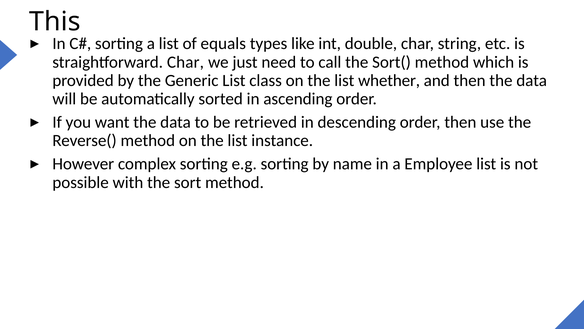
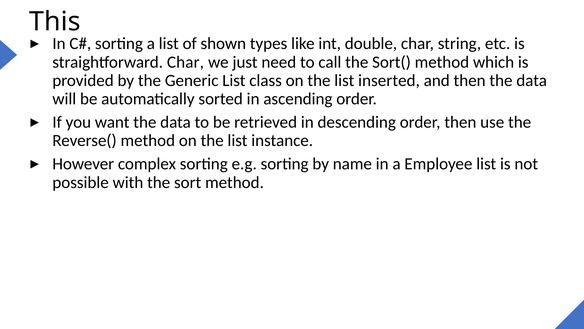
equals: equals -> shown (223, 44)
whether: whether -> inserted (389, 80)
